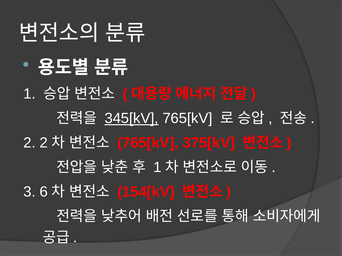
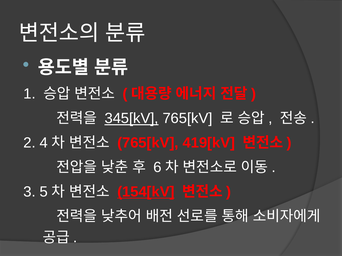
2 2: 2 -> 4 (44, 143)
375[kV: 375[kV -> 419[kV (209, 143)
1: 1 -> 6 (157, 168)
6: 6 -> 5 (44, 192)
154[kV underline: none -> present (146, 192)
